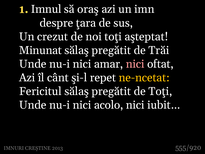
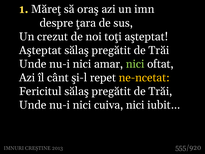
Imnul: Imnul -> Măreţ (46, 9)
Minunat: Minunat -> Aşteptat (40, 50)
nici colour: pink -> light green (135, 64)
Toţi: Toţi -> Trăi (160, 91)
acolo: acolo -> cuiva (109, 105)
